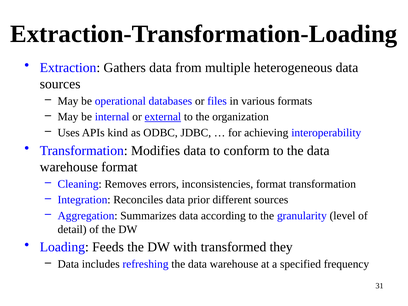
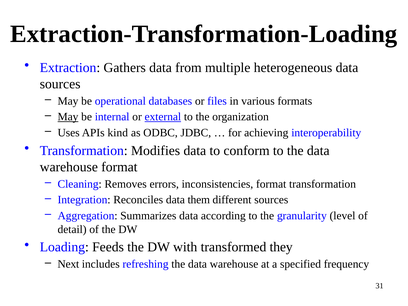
May underline: none -> present (68, 117)
prior: prior -> them (199, 200)
Data: Data -> Next (68, 264)
